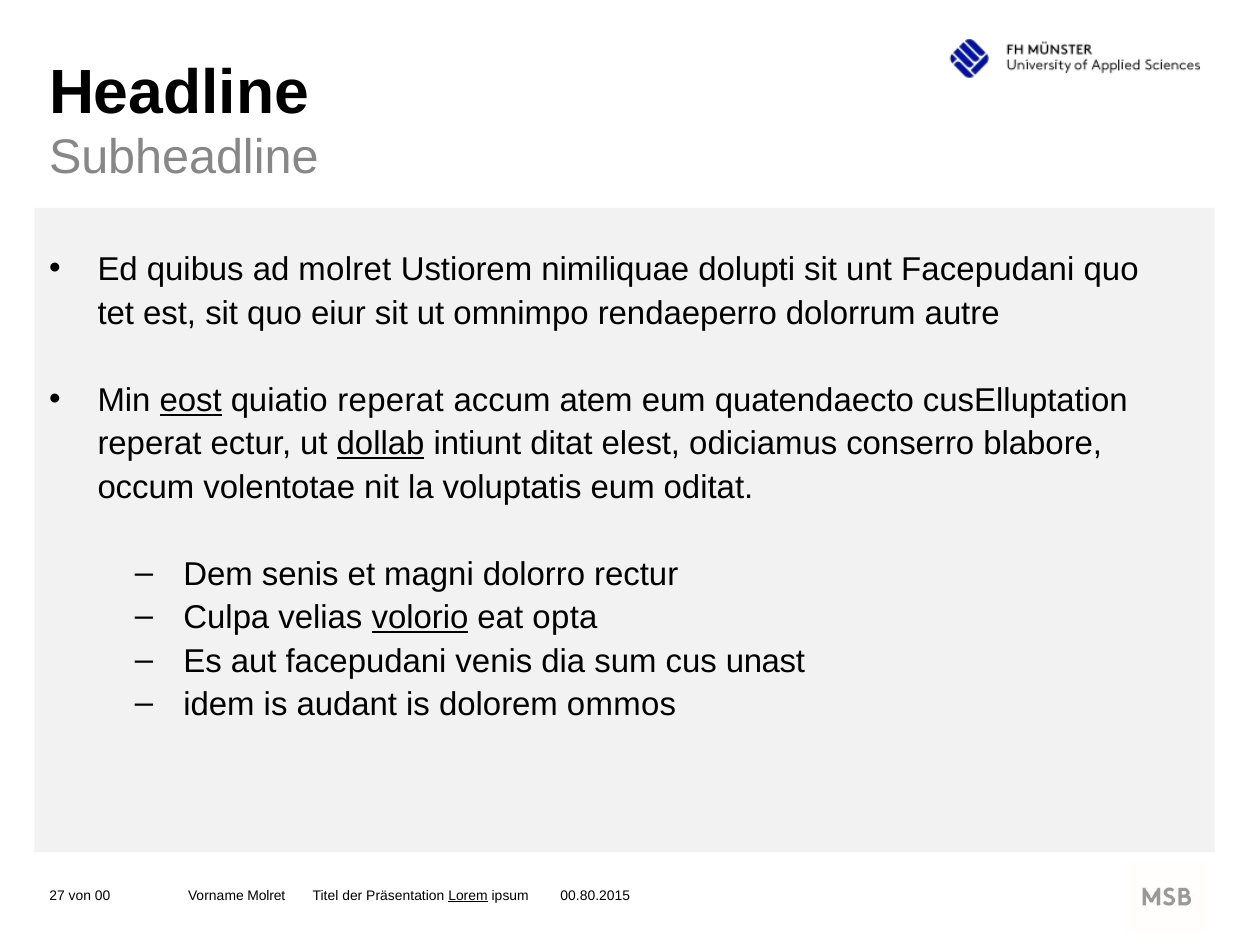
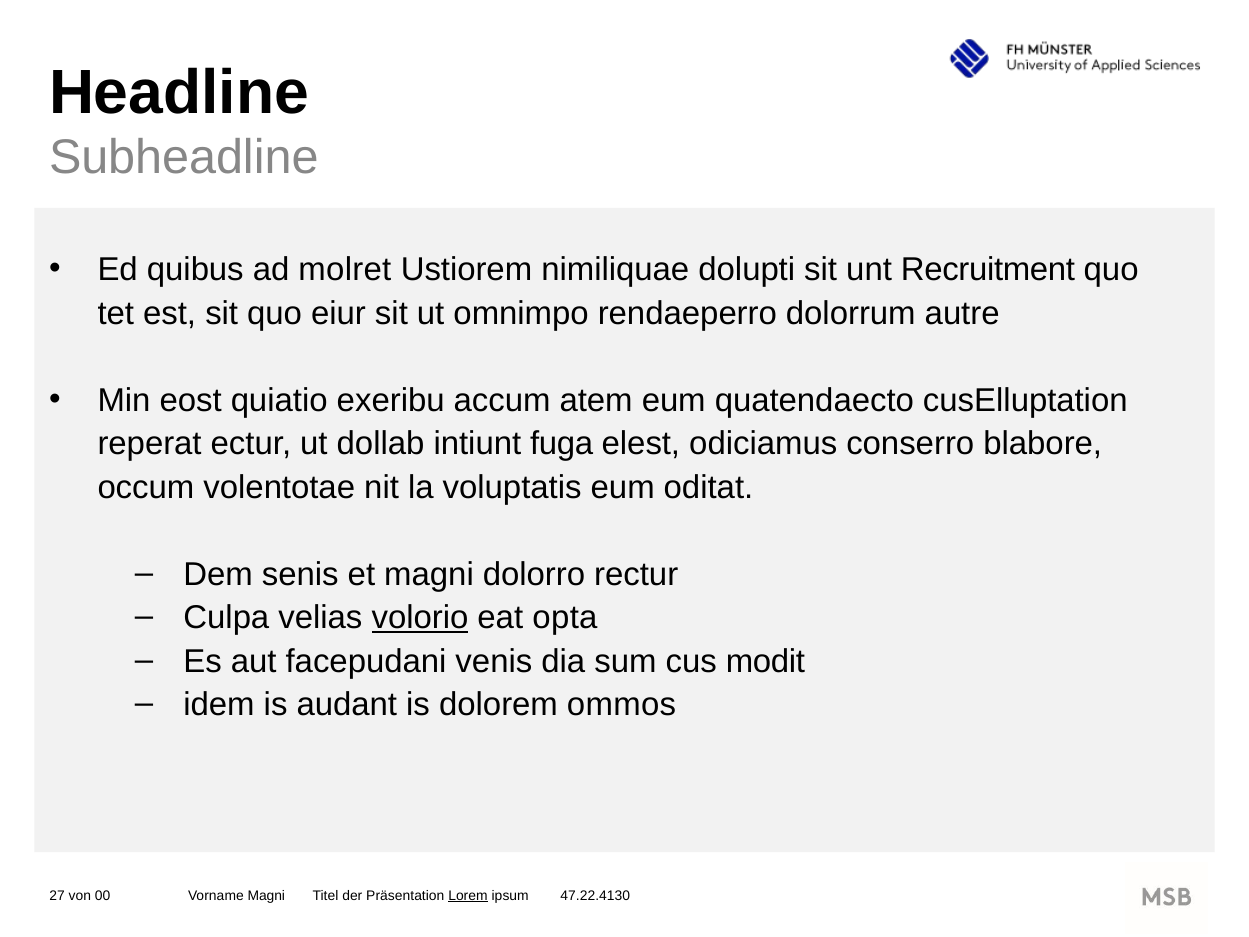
unt Facepudani: Facepudani -> Recruitment (988, 270)
eost underline: present -> none (191, 400)
quiatio reperat: reperat -> exeribu (391, 400)
dollab underline: present -> none (381, 444)
ditat: ditat -> fuga (562, 444)
unast: unast -> modit (765, 661)
Vorname Molret: Molret -> Magni (266, 895)
00.80.2015: 00.80.2015 -> 47.22.4130 (595, 895)
